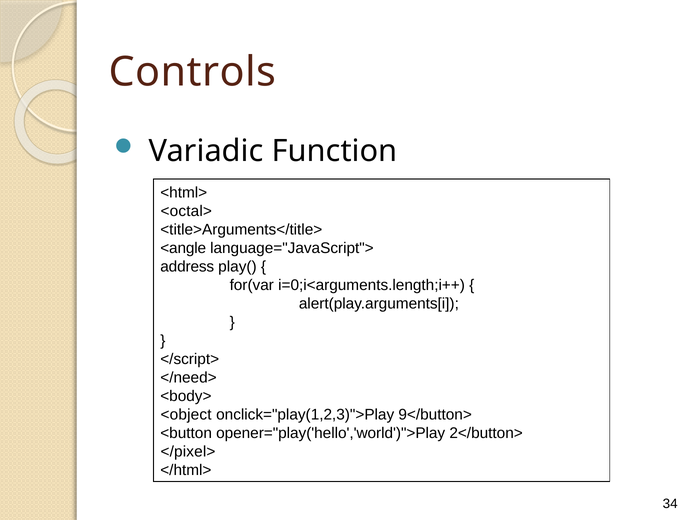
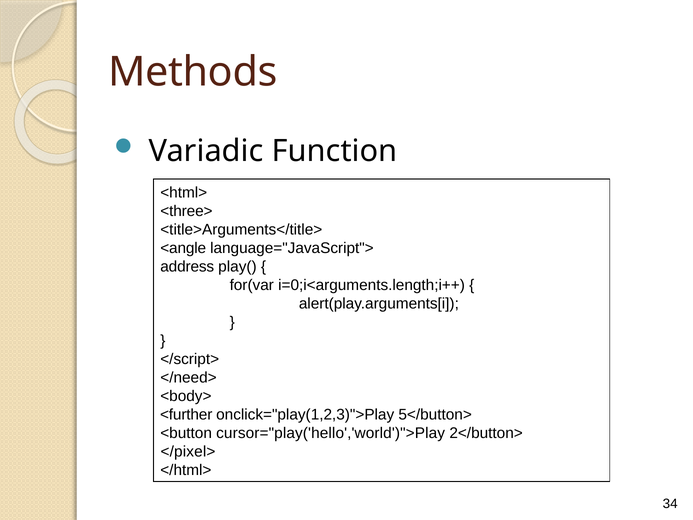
Controls: Controls -> Methods (193, 72)
<octal>: <octal> -> <three> (186, 211)
<object: <object -> <further (186, 414)
9</button>: 9</button> -> 5</button> (435, 414)
opener="play('hello','world')">Play: opener="play('hello','world')">Play -> cursor="play('hello','world')">Play (331, 433)
